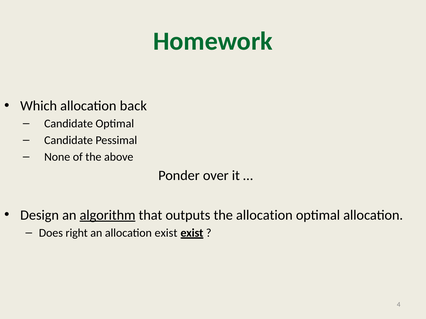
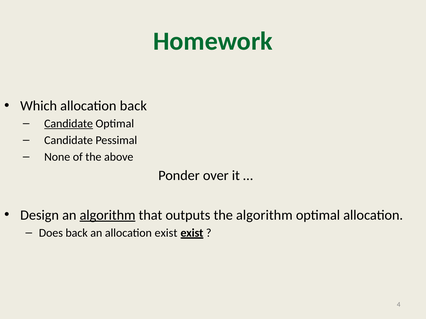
Candidate underline: none -> present (69, 124)
the allocation: allocation -> algorithm (264, 215)
Does right: right -> back (77, 233)
